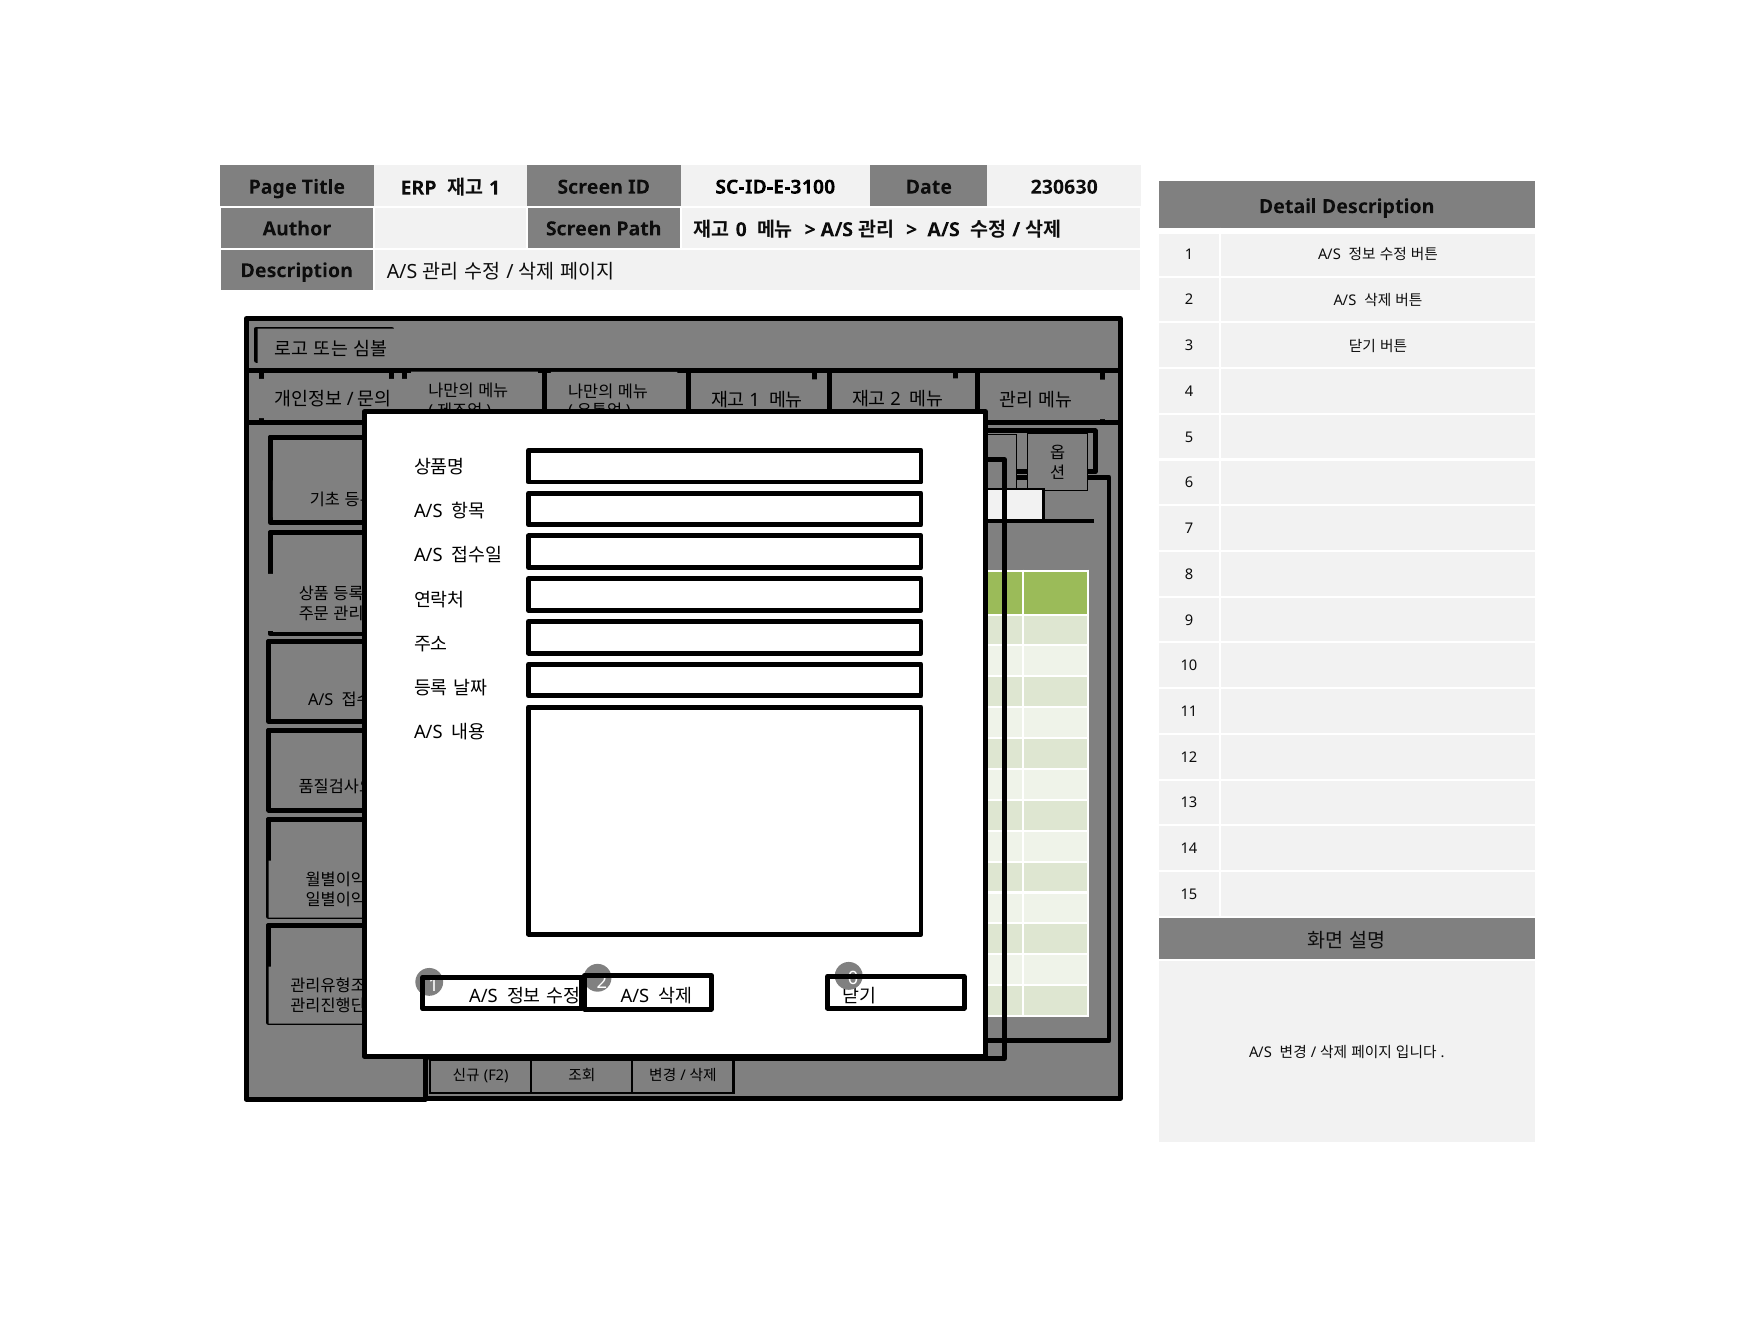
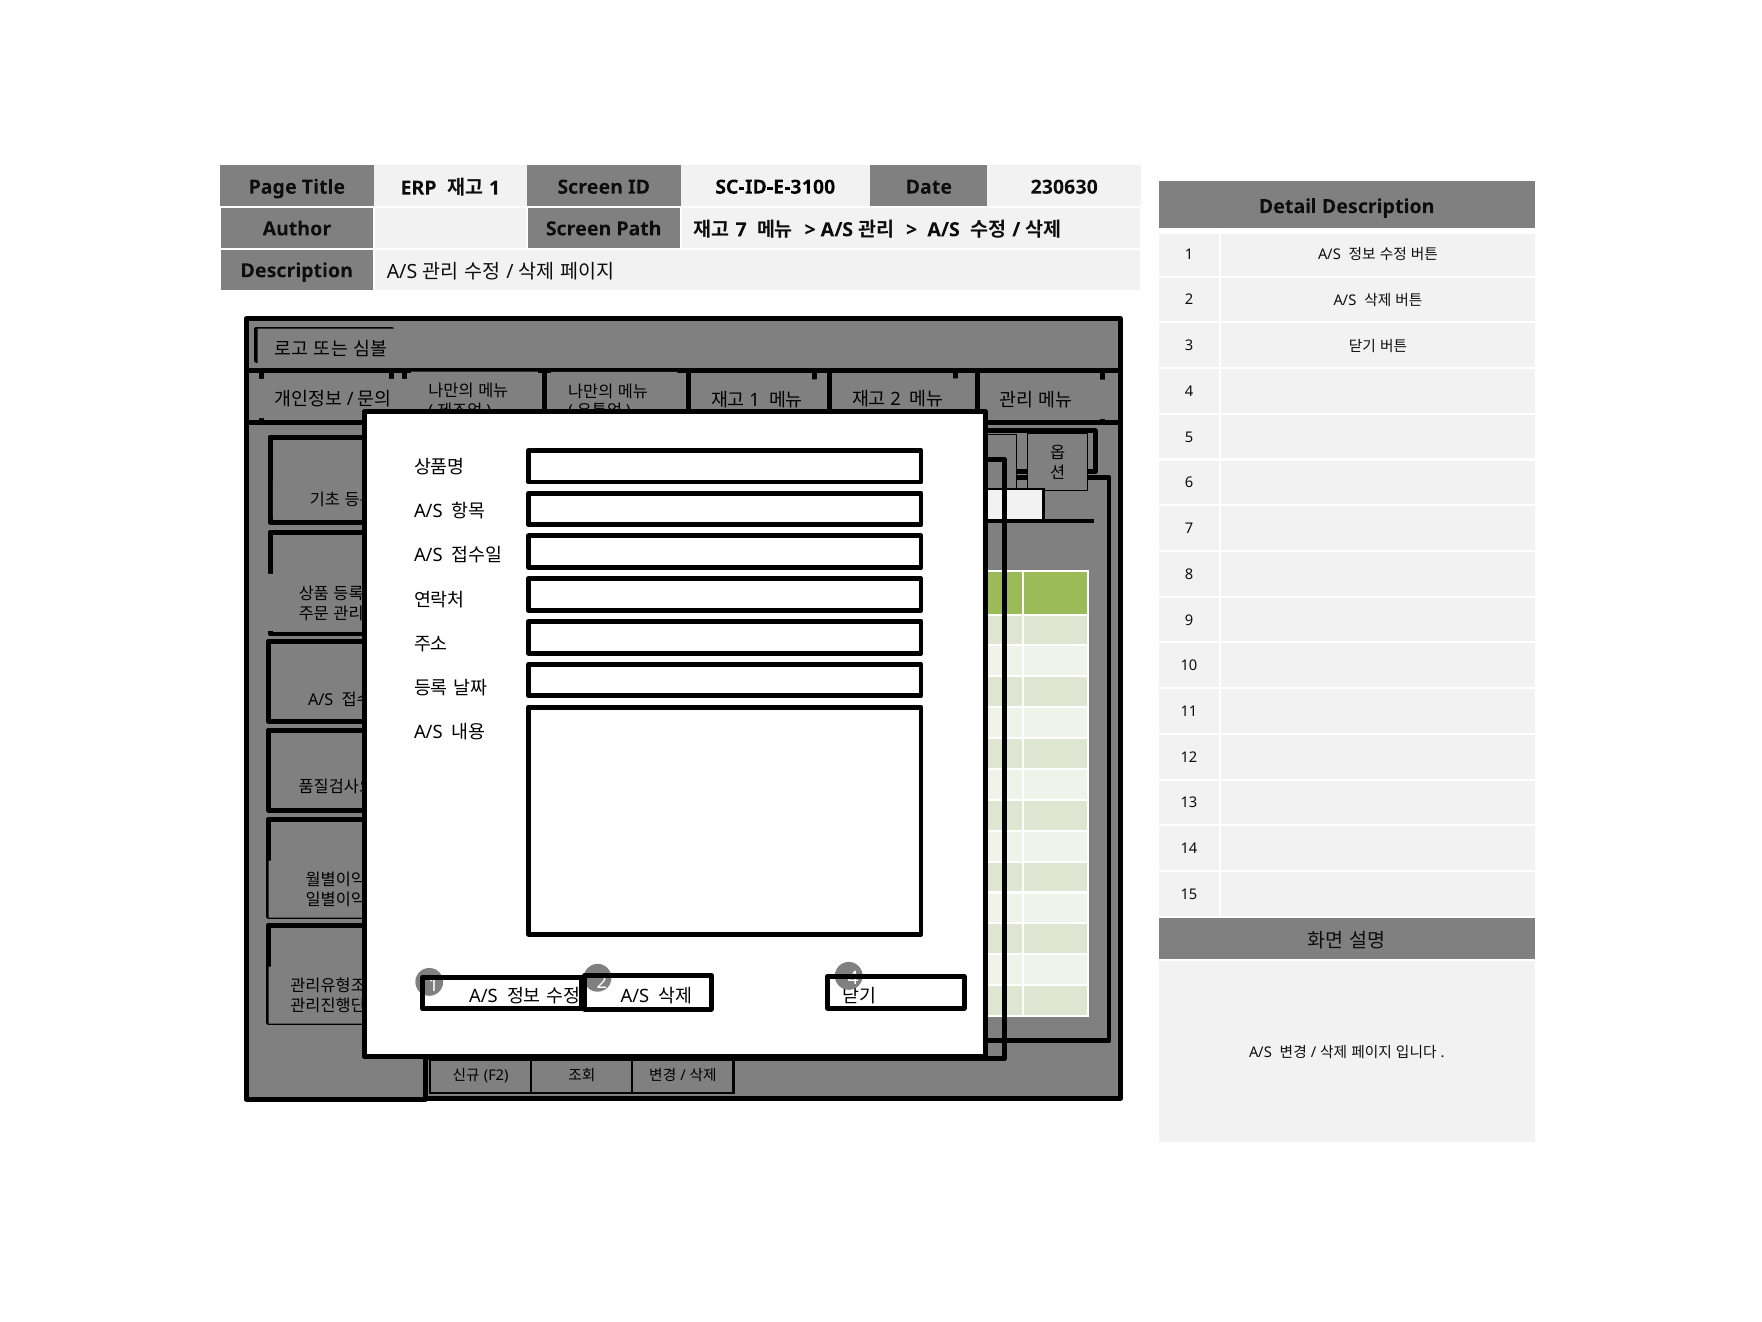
0: 0 -> 7 (741, 230)
2 0: 0 -> 4 (853, 978)
